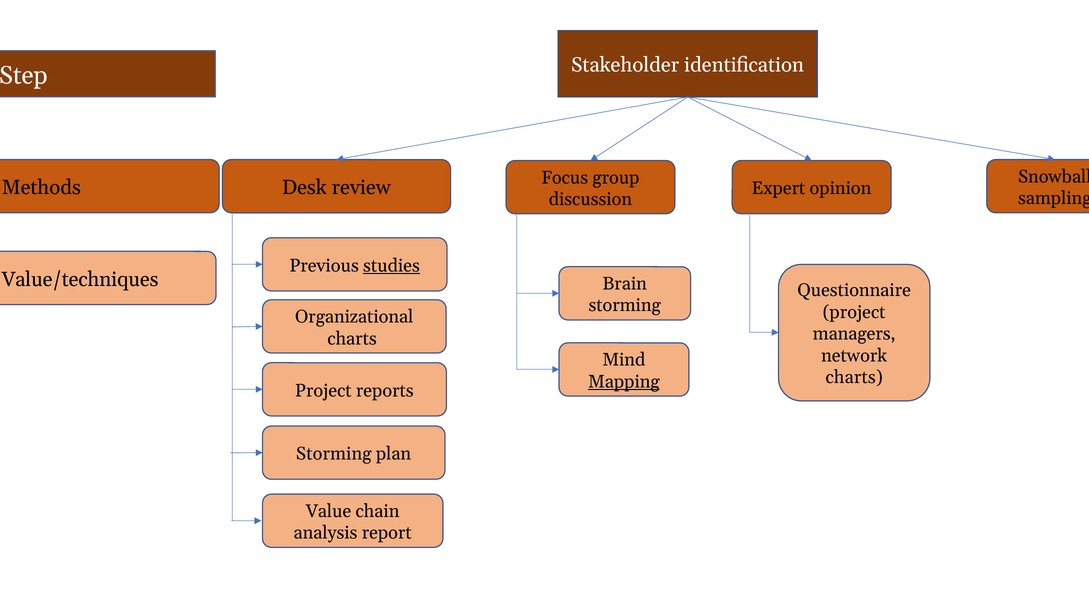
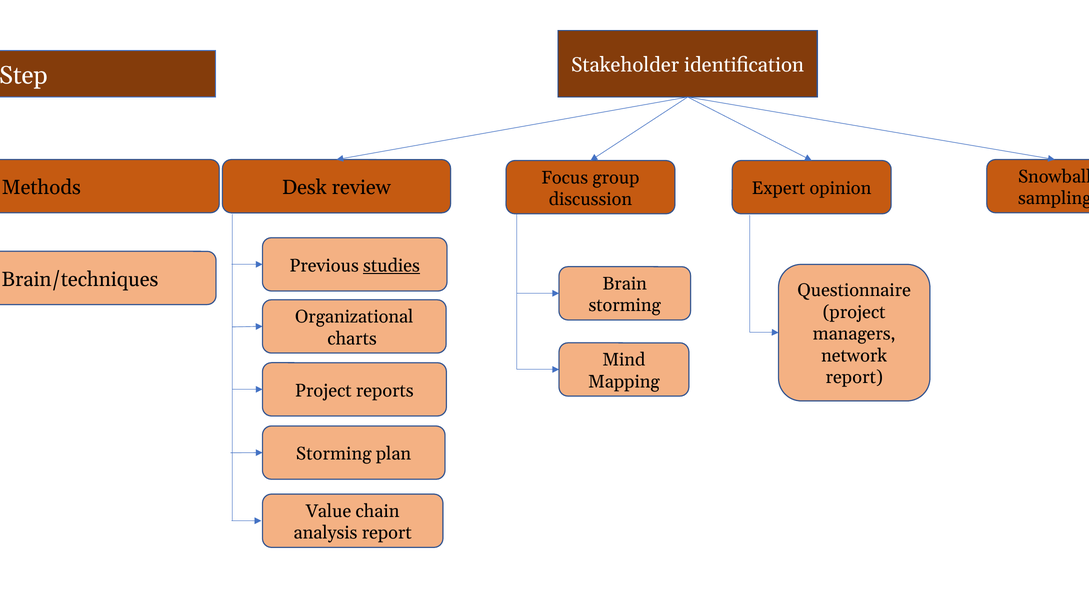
Value/techniques: Value/techniques -> Brain/techniques (80, 279)
charts: charts -> report (854, 377)
Mapping underline: present -> none (624, 381)
